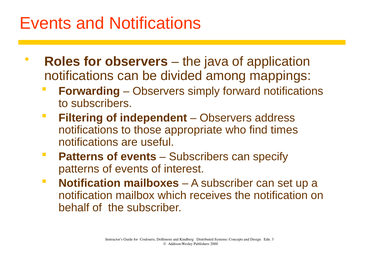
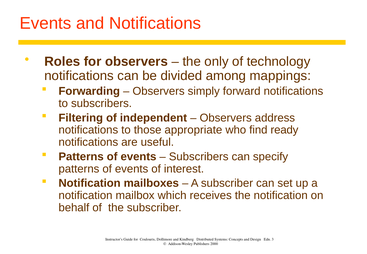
java: java -> only (217, 61)
application: application -> technology (279, 61)
times: times -> ready (284, 130)
